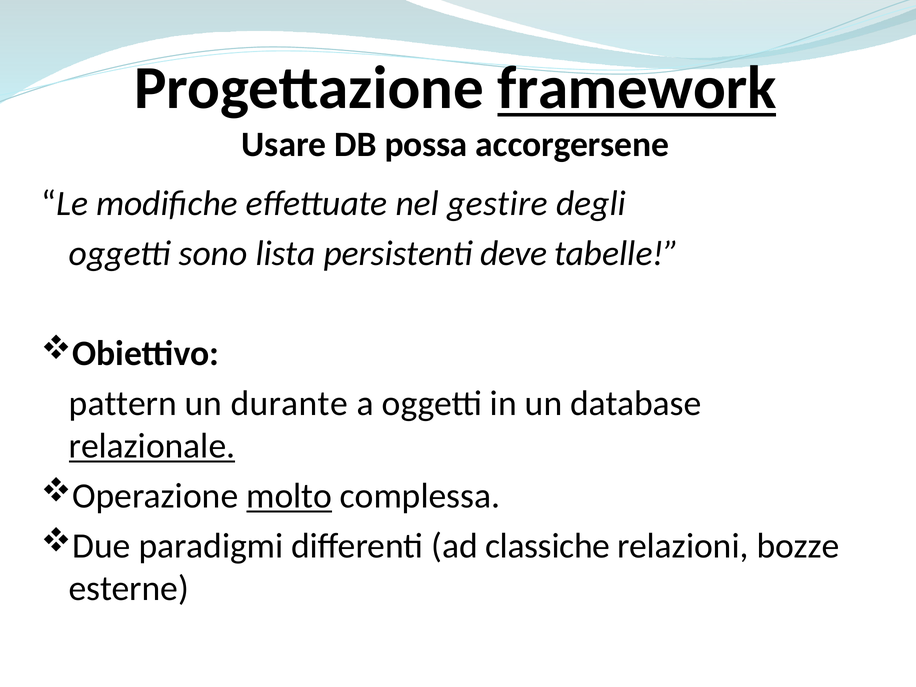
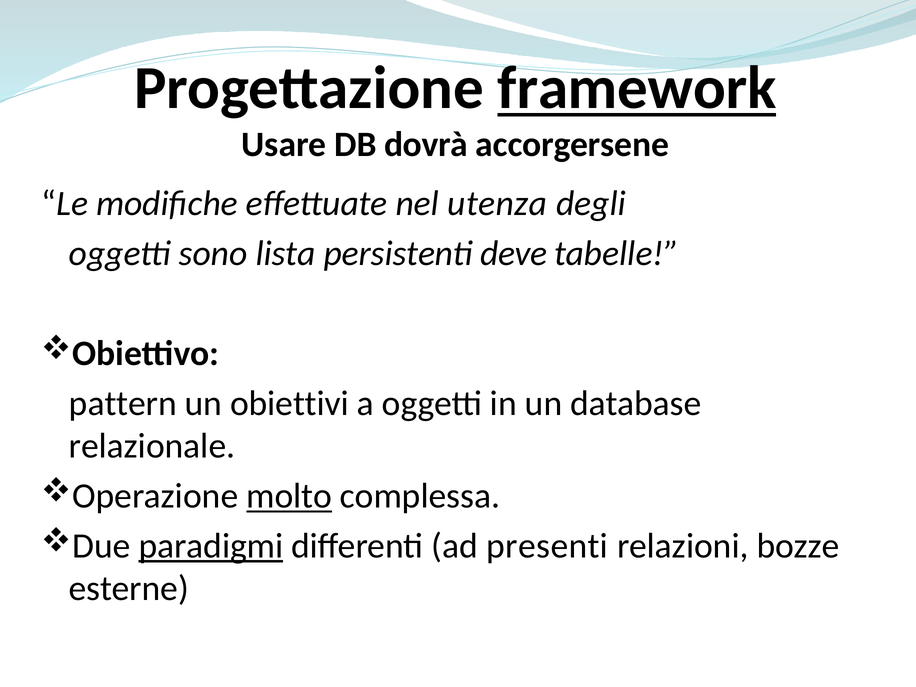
possa: possa -> dovrà (426, 145)
gestire: gestire -> utenza (497, 204)
durante: durante -> obiettivi (290, 403)
relazionale underline: present -> none (152, 446)
paradigmi underline: none -> present (211, 546)
classiche: classiche -> presenti (547, 546)
